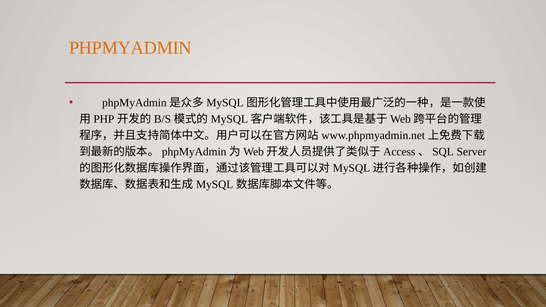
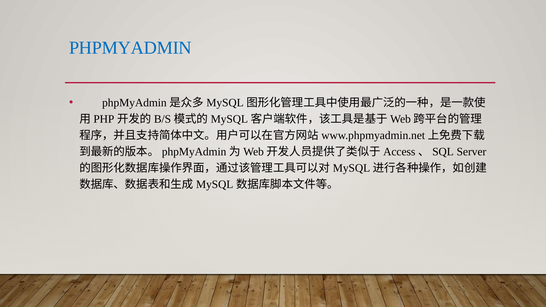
PHPMYADMIN colour: orange -> blue (130, 48)
